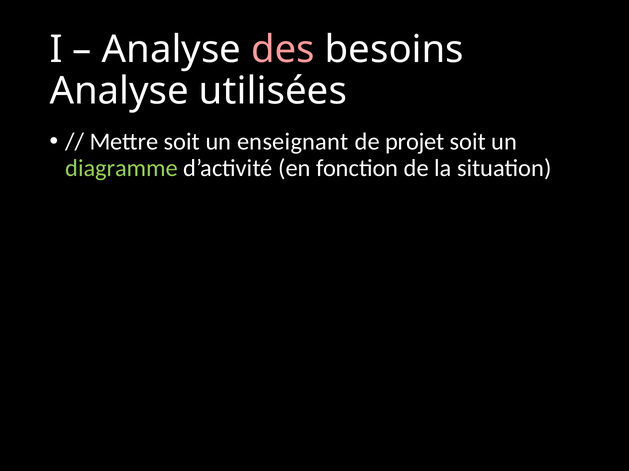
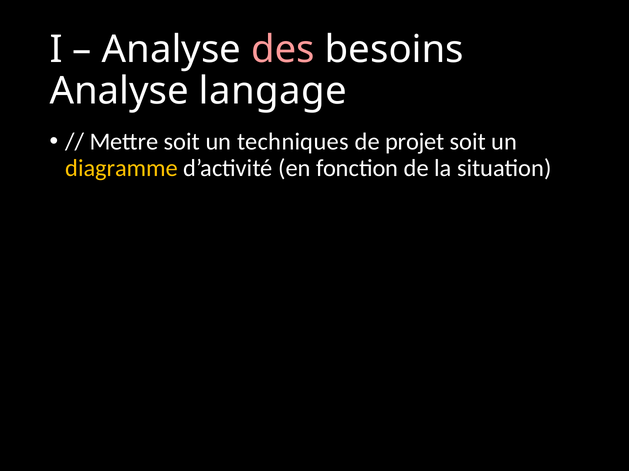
utilisées: utilisées -> langage (273, 91)
enseignant: enseignant -> techniques (293, 142)
diagramme colour: light green -> yellow (122, 168)
